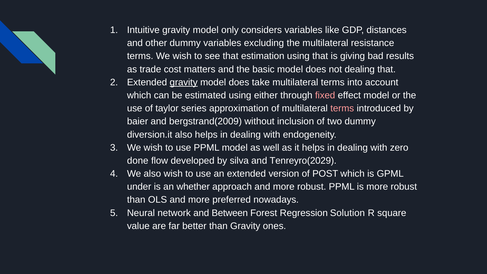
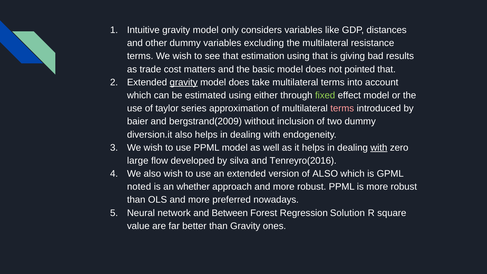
not dealing: dealing -> pointed (360, 69)
fixed colour: pink -> light green (325, 95)
with underline: none -> present (379, 148)
done: done -> large (138, 161)
Tenreyro(2029: Tenreyro(2029 -> Tenreyro(2016 (303, 161)
of POST: POST -> ALSO (325, 174)
under: under -> noted (139, 187)
